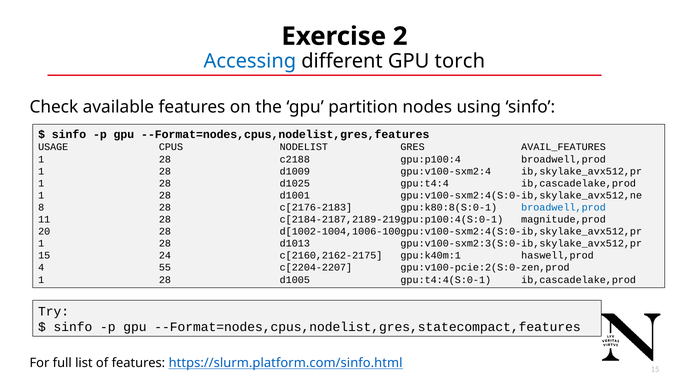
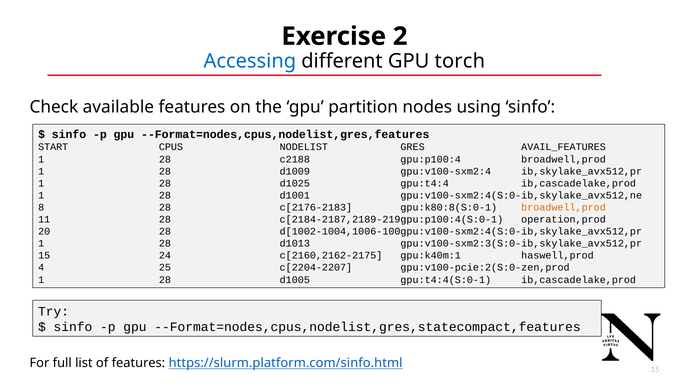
USAGE: USAGE -> START (53, 147)
broadwell,prod colour: blue -> orange (564, 208)
magnitude,prod: magnitude,prod -> operation,prod (564, 220)
55: 55 -> 25 (165, 268)
